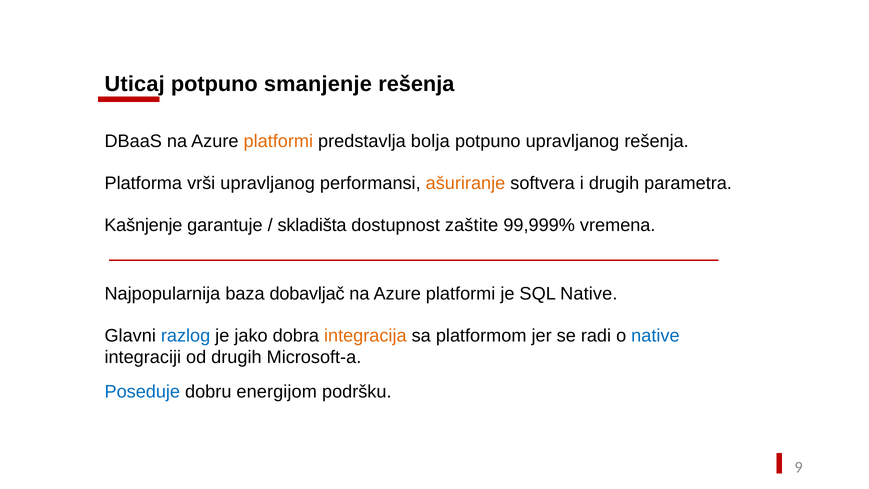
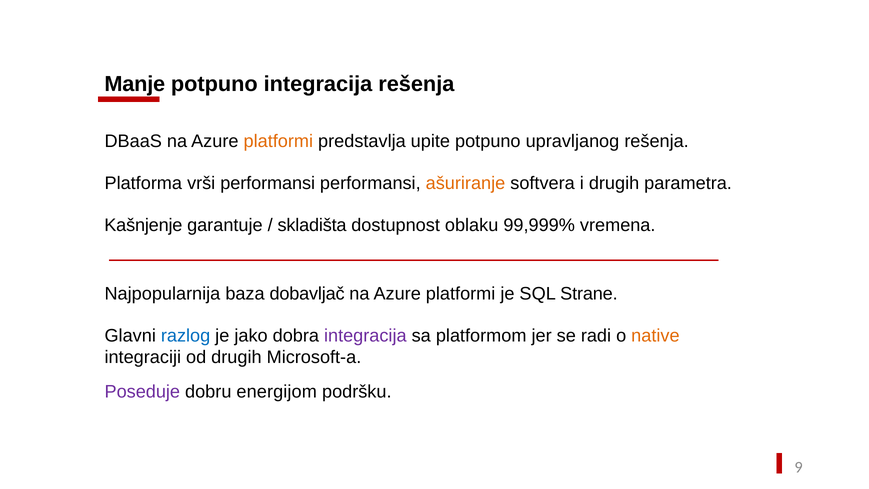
Uticaj: Uticaj -> Manje (135, 84)
potpuno smanjenje: smanjenje -> integracija (318, 84)
bolja: bolja -> upite (430, 141)
vrši upravljanog: upravljanog -> performansi (268, 183)
zaštite: zaštite -> oblaku (472, 225)
SQL Native: Native -> Strane (589, 294)
integracija colour: orange -> purple (365, 336)
native colour: blue -> orange (655, 336)
Poseduje colour: blue -> purple (142, 392)
